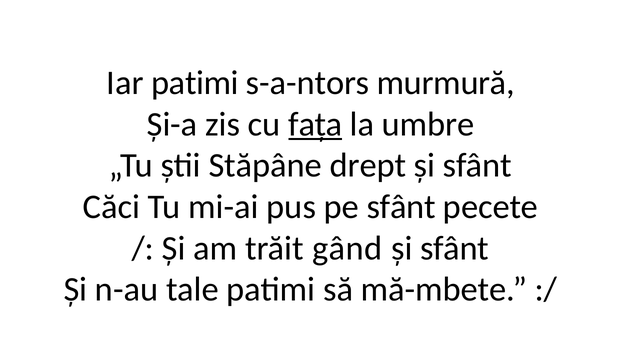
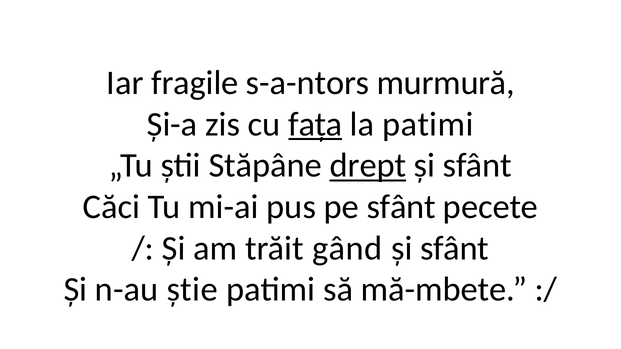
Iar patimi: patimi -> fragile (195, 83)
la umbre: umbre -> patimi (428, 124)
drept underline: none -> present (368, 166)
tale: tale -> știe (192, 290)
